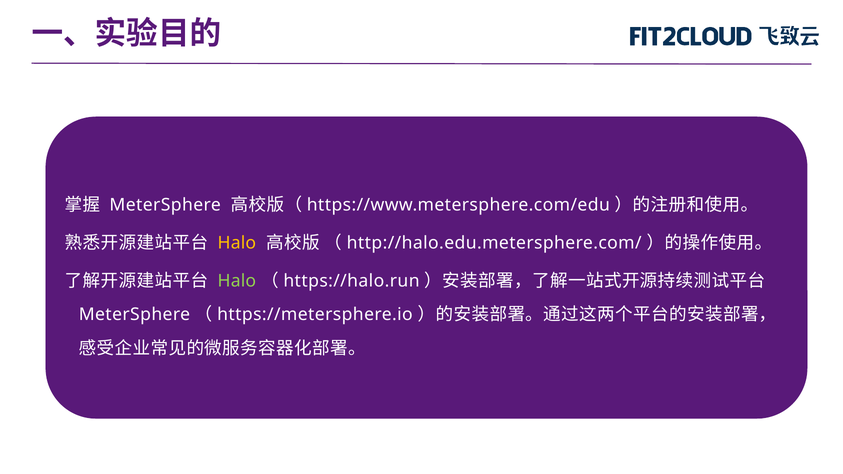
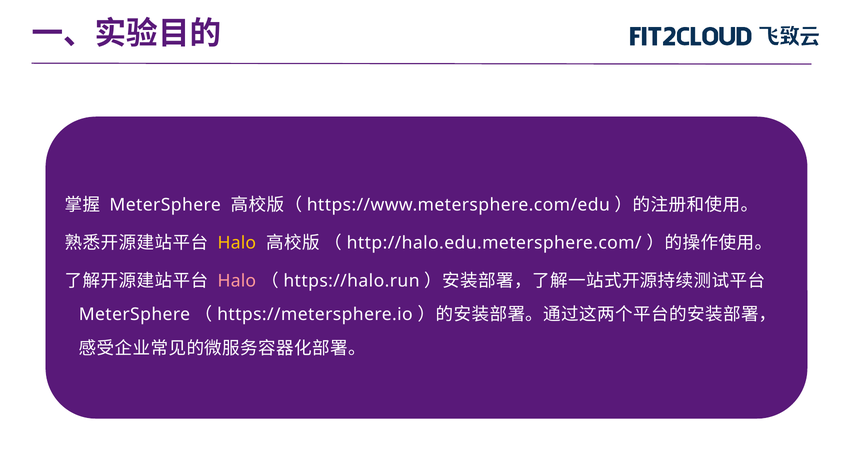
Halo colour: light green -> pink (237, 281)
